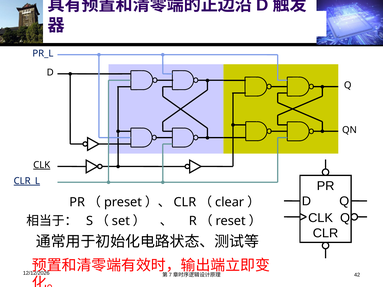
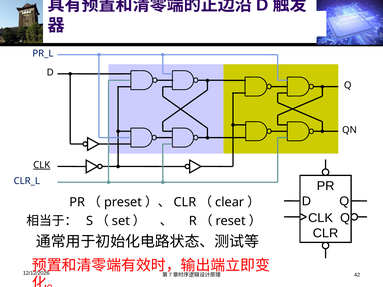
CLR_L underline: present -> none (27, 181)
